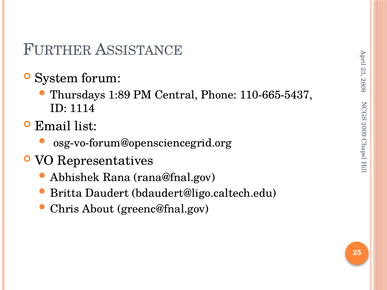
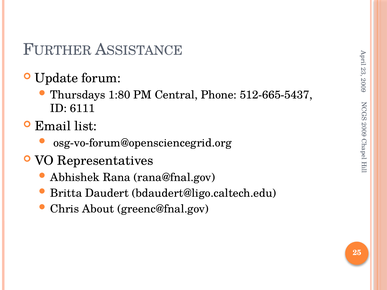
System: System -> Update (56, 78)
1:89: 1:89 -> 1:80 (119, 95)
110-665-5437: 110-665-5437 -> 512-665-5437 (276, 95)
1114: 1114 -> 6111 (82, 108)
